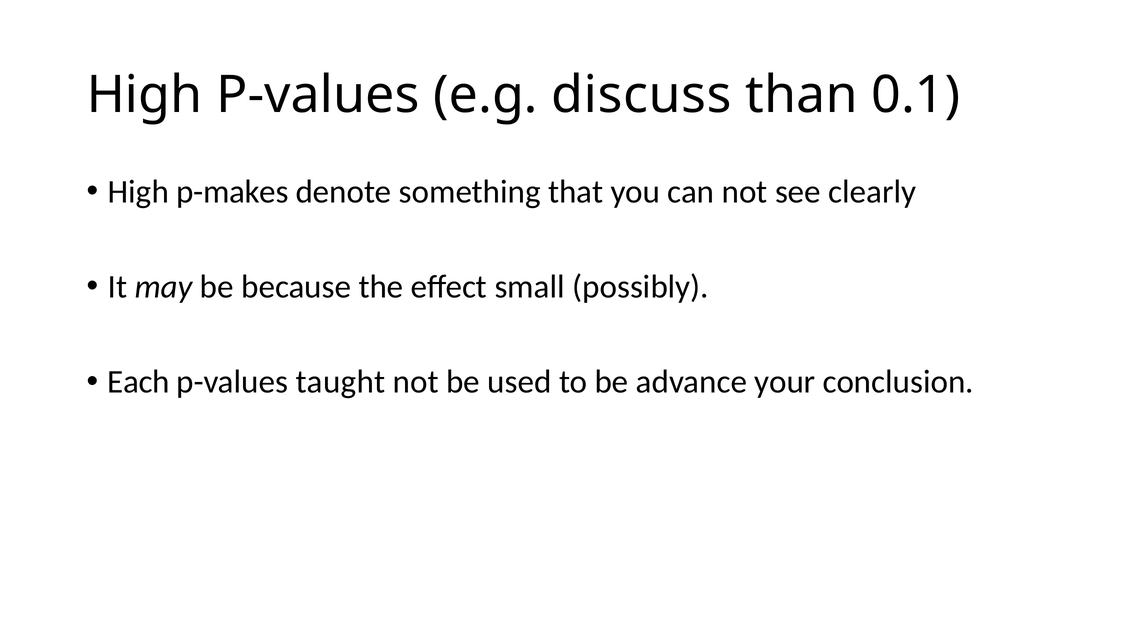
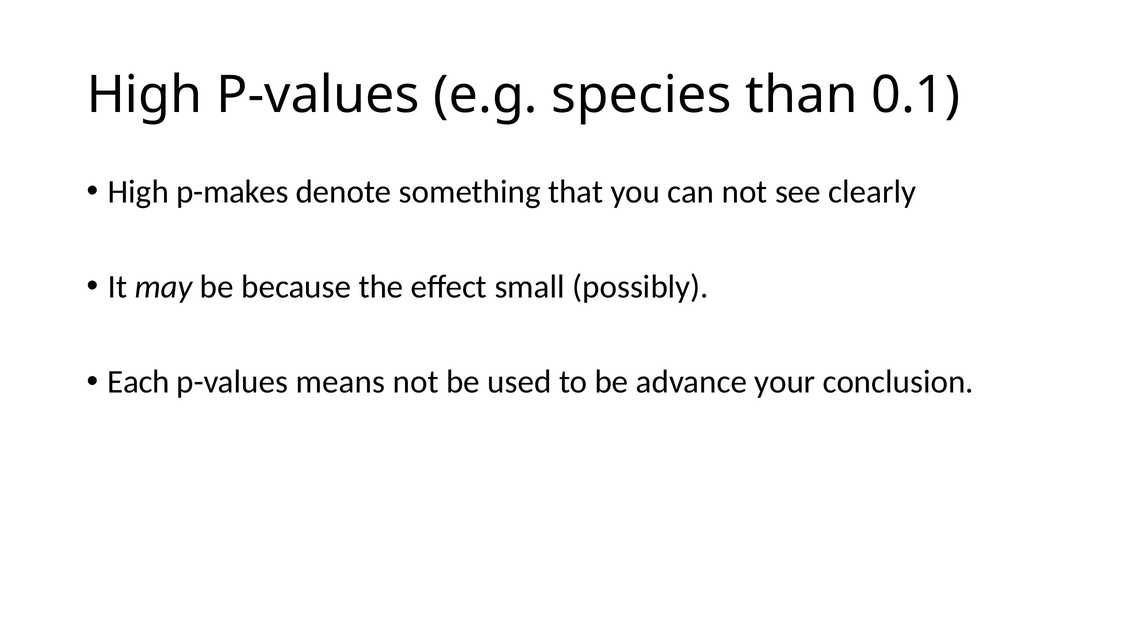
discuss: discuss -> species (642, 95)
taught: taught -> means (340, 382)
